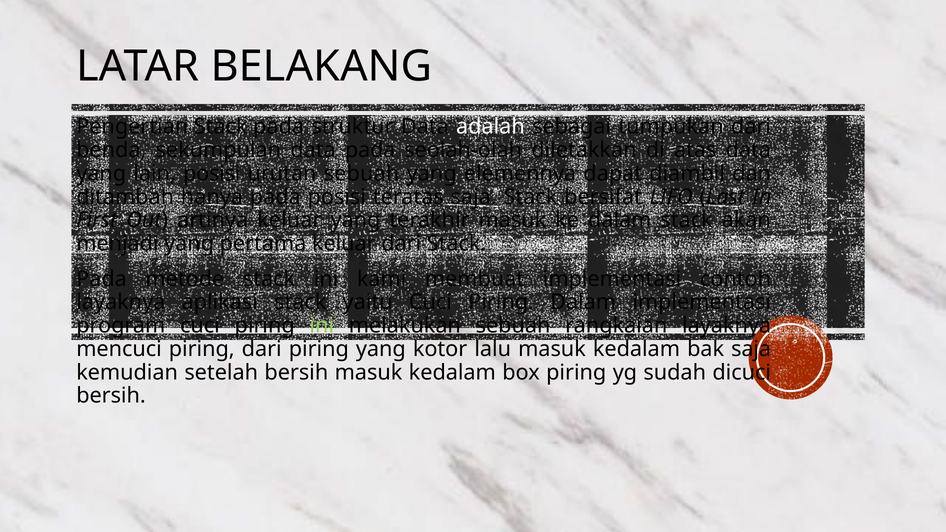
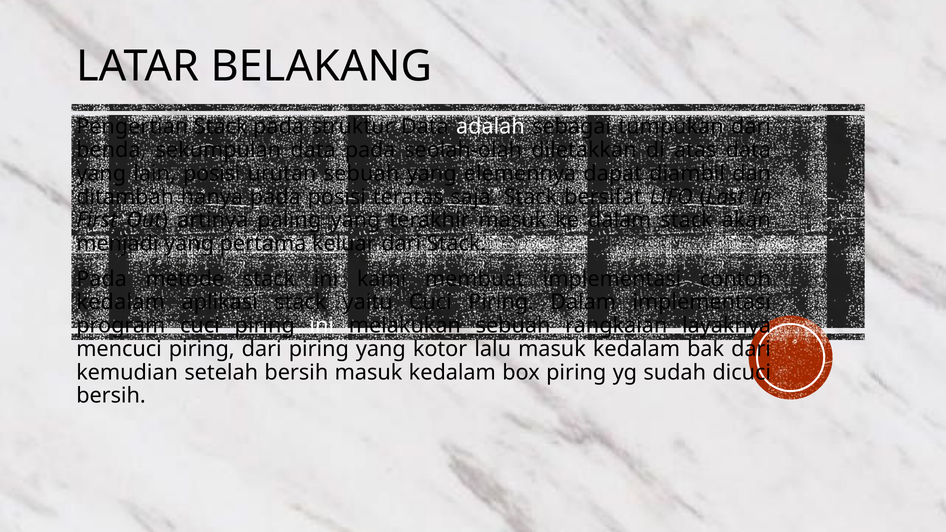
artinya keluar: keluar -> paling (289, 220)
layaknya: layaknya -> kedalam (121, 302)
ini colour: light green -> white (322, 326)
bak saja: saja -> dari (751, 349)
